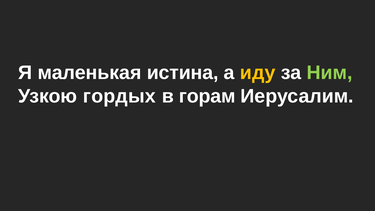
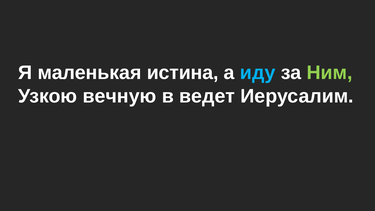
иду colour: yellow -> light blue (258, 73)
гордых: гордых -> вечную (119, 96)
горам: горам -> ведет (207, 96)
